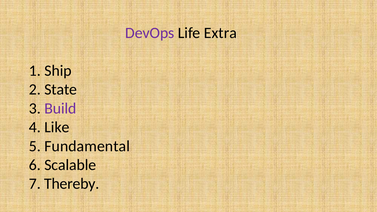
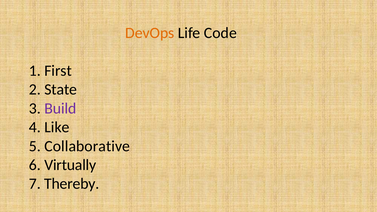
DevOps colour: purple -> orange (150, 33)
Extra: Extra -> Code (220, 33)
Ship: Ship -> First (58, 71)
Fundamental: Fundamental -> Collaborative (87, 146)
Scalable: Scalable -> Virtually (70, 165)
